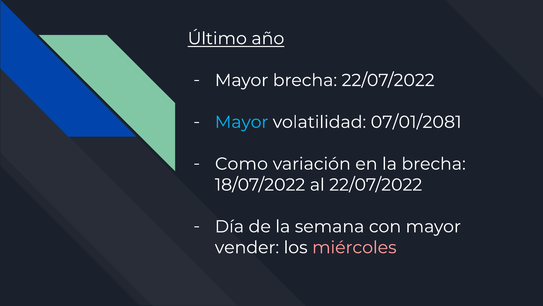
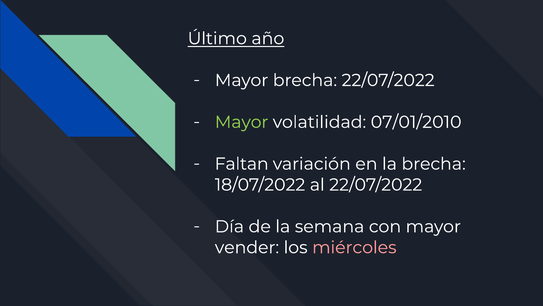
Mayor colour: light blue -> light green (242, 122)
07/01/2081: 07/01/2081 -> 07/01/2010 (416, 122)
Como: Como -> Faltan (242, 164)
